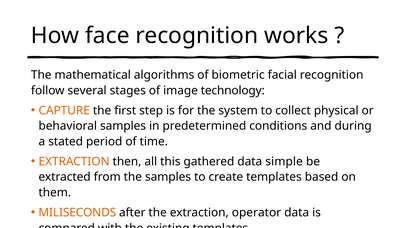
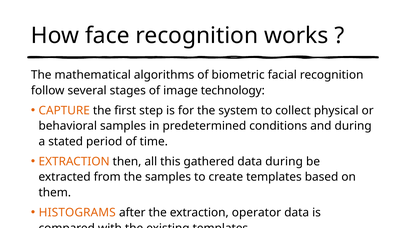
data simple: simple -> during (284, 162)
MILISECONDS: MILISECONDS -> HISTOGRAMS (77, 213)
